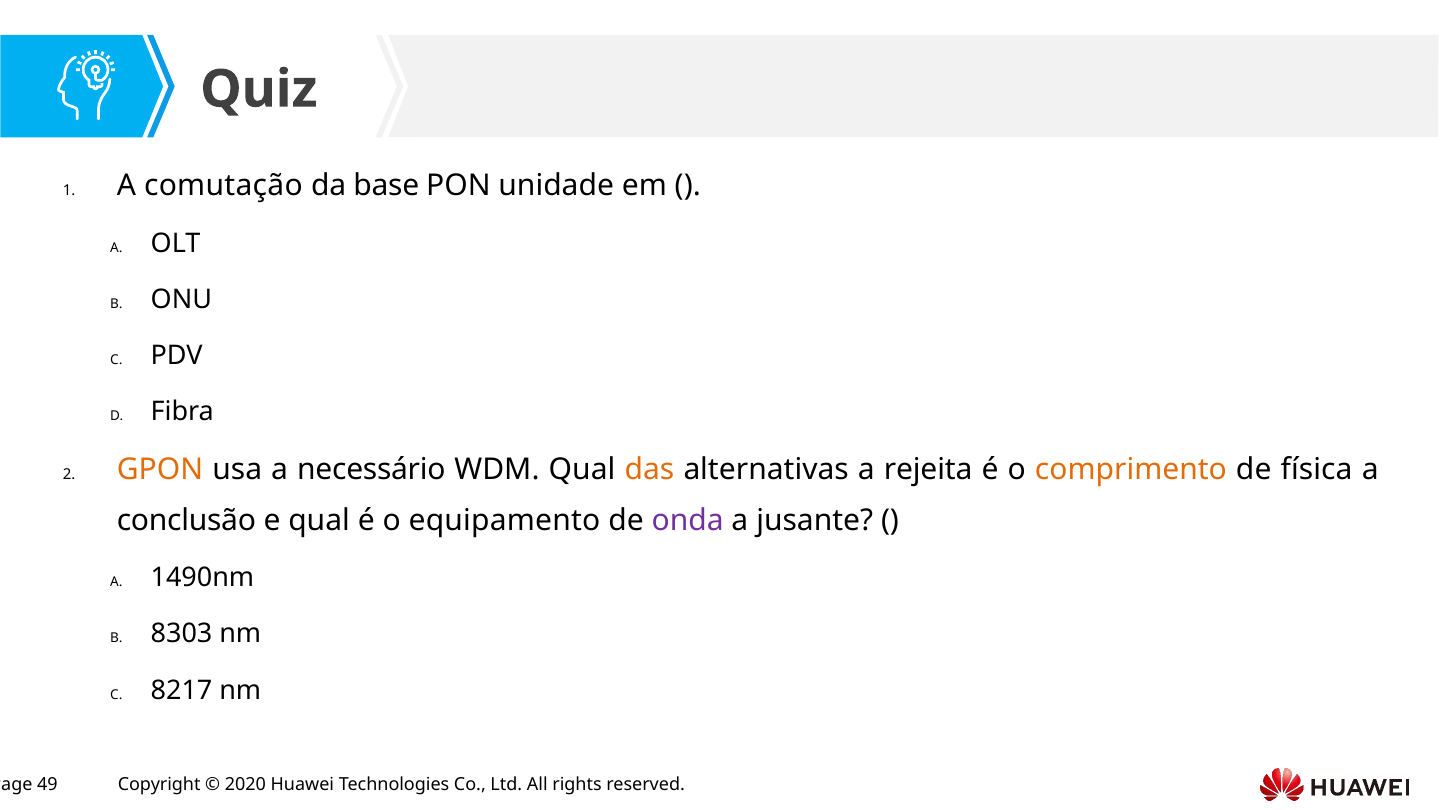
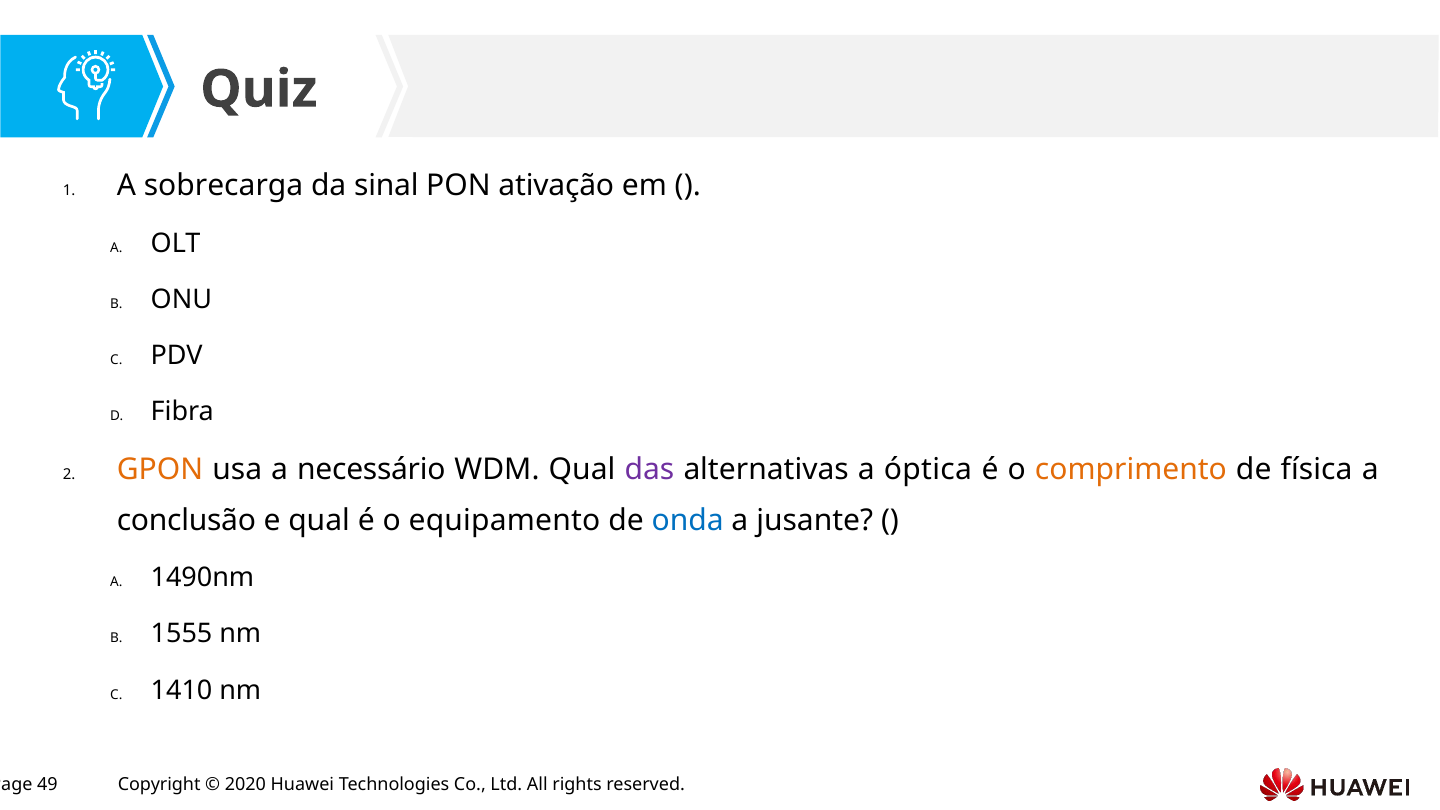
comutação: comutação -> sobrecarga (224, 186)
base: base -> sinal (386, 186)
unidade: unidade -> ativação (556, 186)
das colour: orange -> purple (649, 470)
rejeita: rejeita -> óptica (928, 470)
onda colour: purple -> blue (688, 520)
8303: 8303 -> 1555 (182, 634)
8217: 8217 -> 1410 (182, 690)
